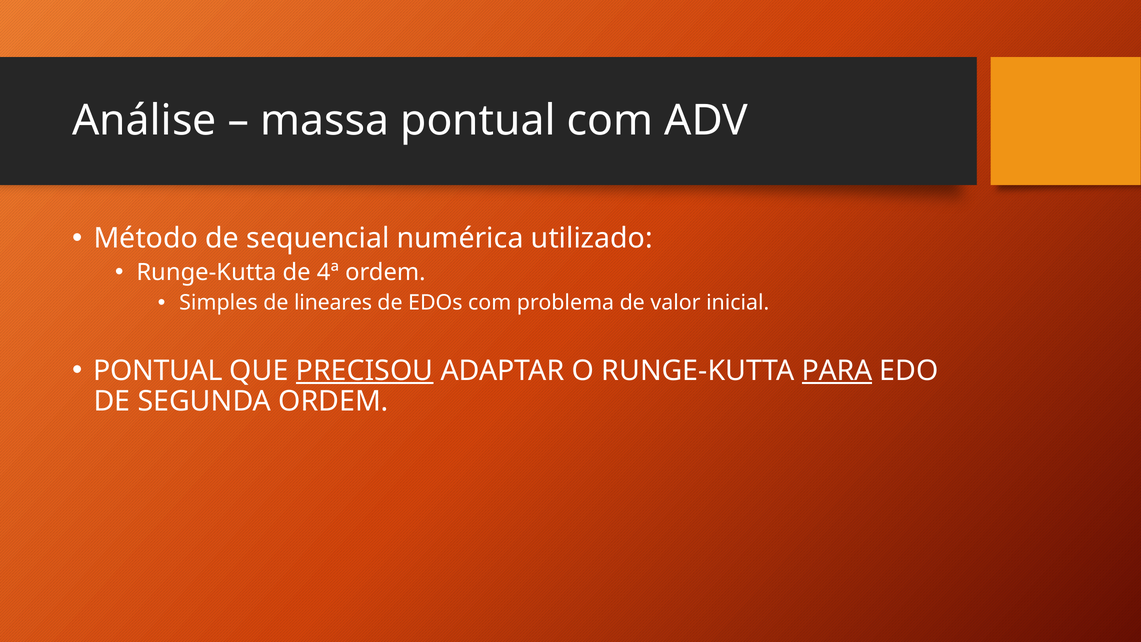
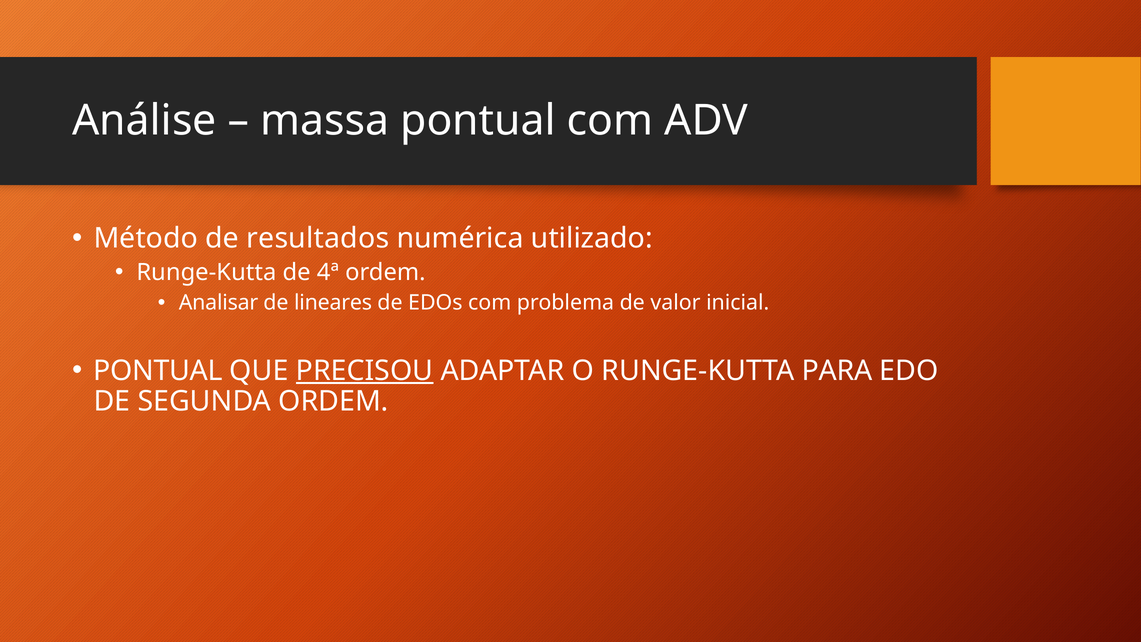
sequencial: sequencial -> resultados (318, 238)
Simples: Simples -> Analisar (219, 303)
PARA underline: present -> none (837, 371)
